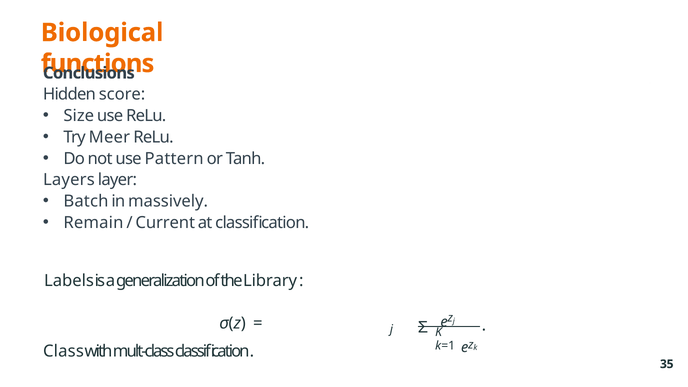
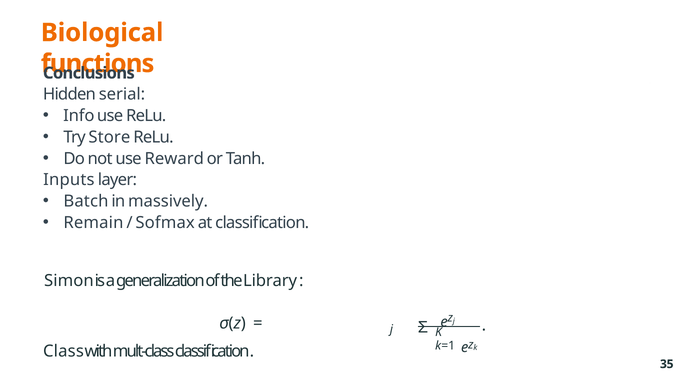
score: score -> serial (122, 95)
Size: Size -> Info (79, 116)
Meer: Meer -> Store (109, 137)
Pattern: Pattern -> Reward (174, 159)
Layers: Layers -> Inputs (69, 180)
Current: Current -> Sofmax (165, 223)
Labels: Labels -> Simon (69, 281)
